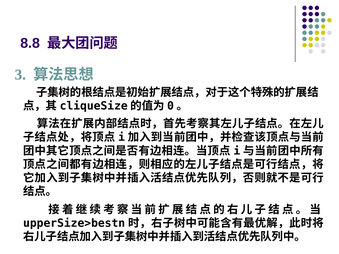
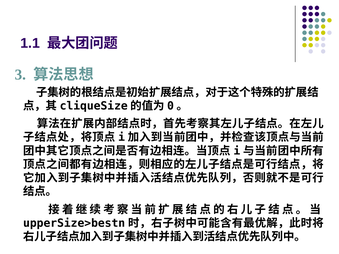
8.8: 8.8 -> 1.1 (30, 43)
